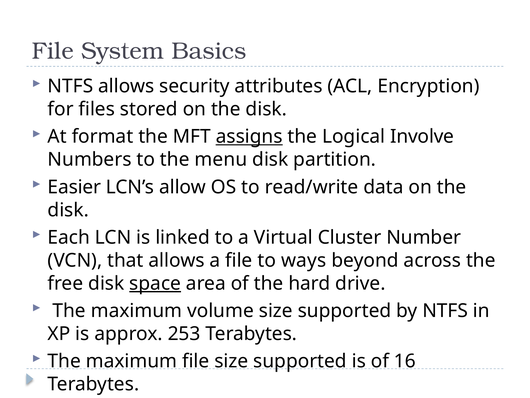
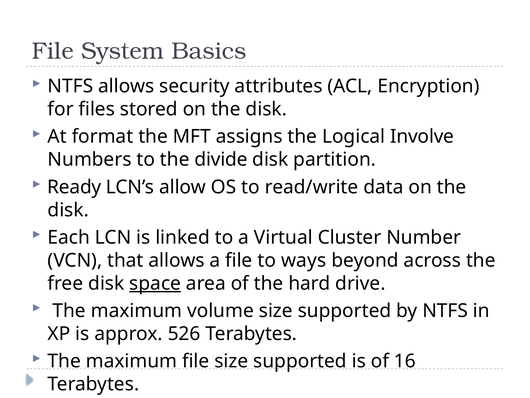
assigns underline: present -> none (249, 136)
menu: menu -> divide (221, 159)
Easier: Easier -> Ready (74, 187)
253: 253 -> 526 (184, 333)
